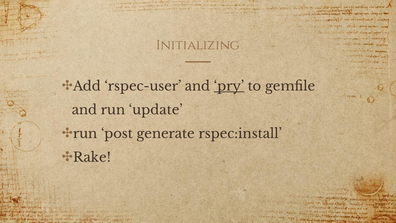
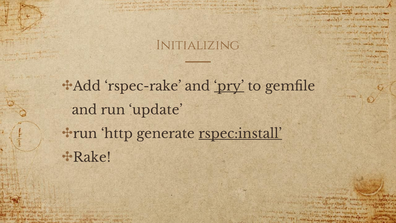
rspec-user: rspec-user -> rspec-rake (143, 86)
post: post -> http (117, 134)
rspec:install underline: none -> present (240, 134)
